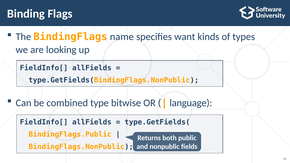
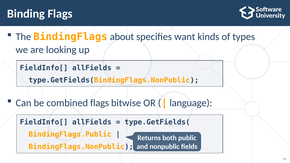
name: name -> about (122, 37)
combined type: type -> flags (100, 103)
